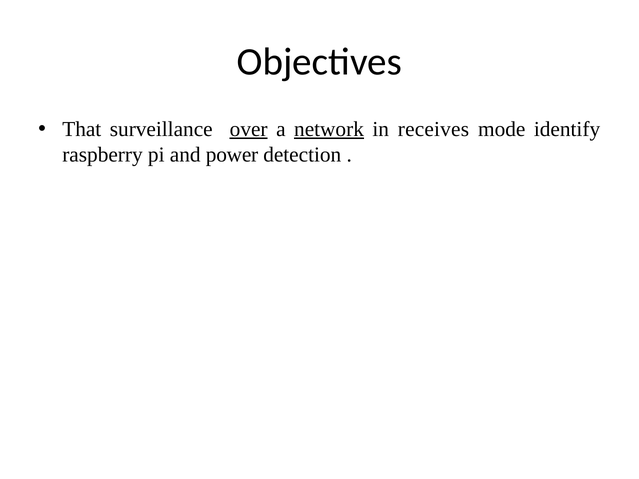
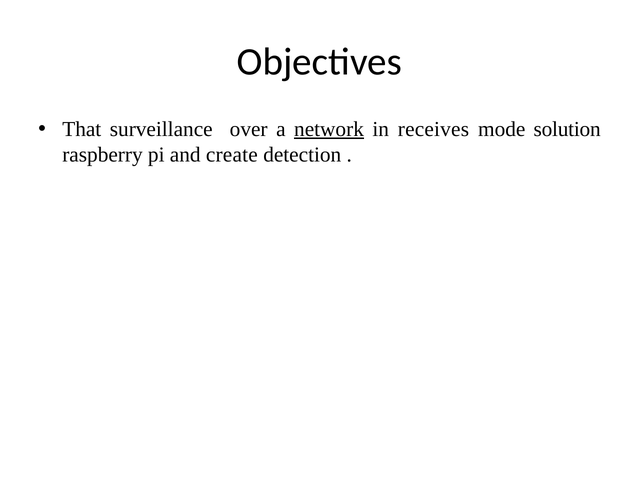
over underline: present -> none (249, 129)
identify: identify -> solution (567, 129)
power: power -> create (232, 155)
